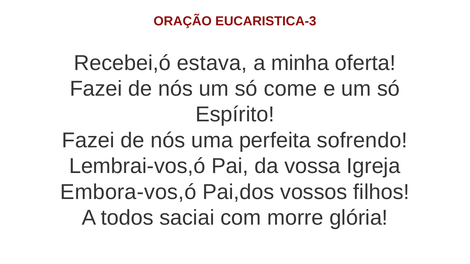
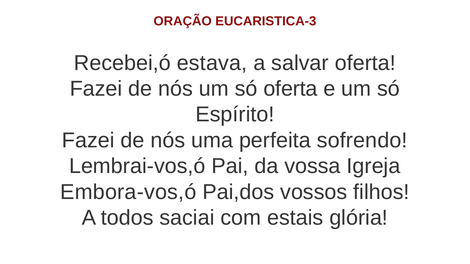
minha: minha -> salvar (300, 63)
só come: come -> oferta (291, 89)
morre: morre -> estais (295, 218)
